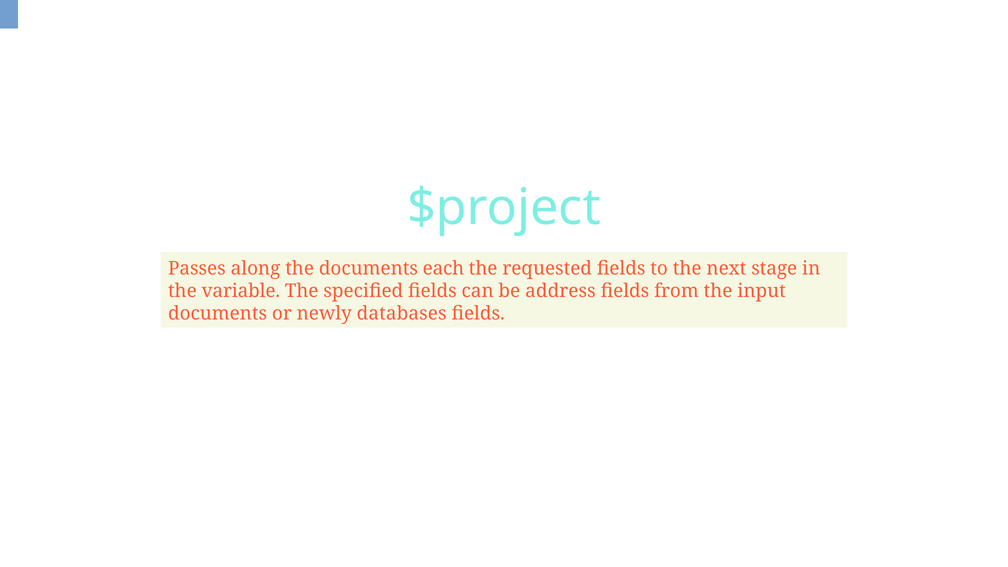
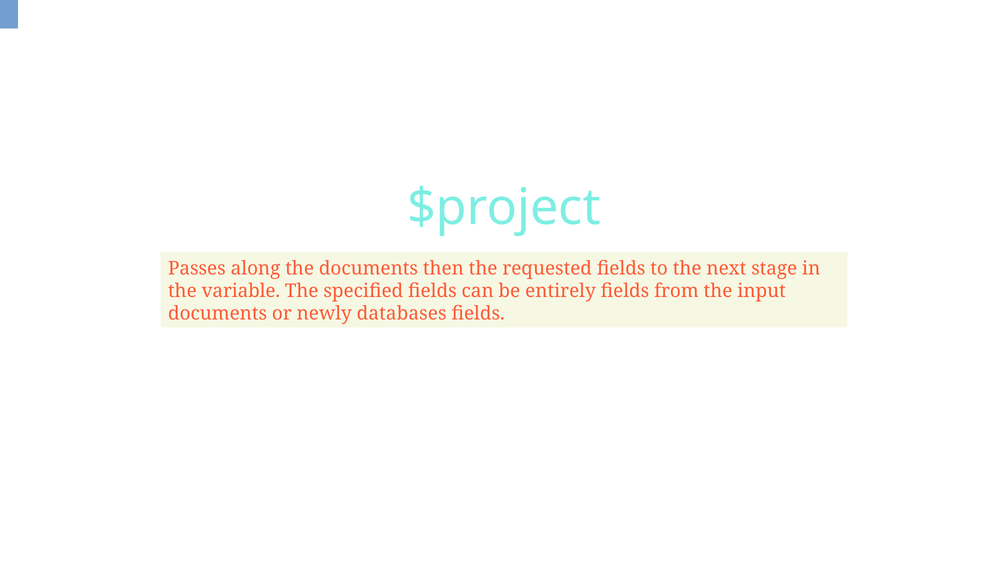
each: each -> then (443, 268)
address: address -> entirely (560, 291)
